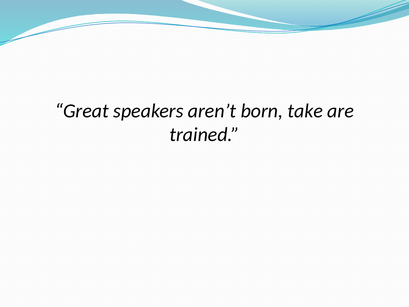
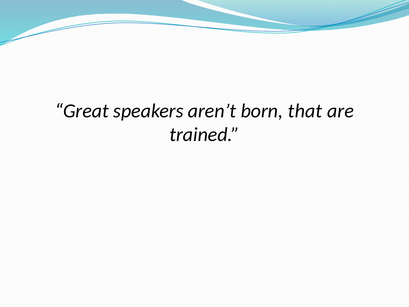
take: take -> that (305, 111)
